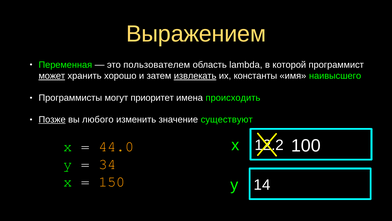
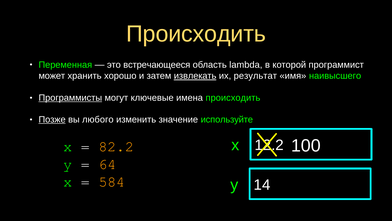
Выражением: Выражением -> Происходить (196, 34)
пользователем: пользователем -> встречающееся (157, 65)
может underline: present -> none (52, 76)
константы: константы -> результат (255, 76)
Программисты underline: none -> present (70, 97)
приоритет: приоритет -> ключевые (152, 97)
существуют: существуют -> используйте (227, 119)
44.0: 44.0 -> 82.2 (116, 146)
34: 34 -> 64 (107, 164)
150: 150 -> 584 (112, 181)
